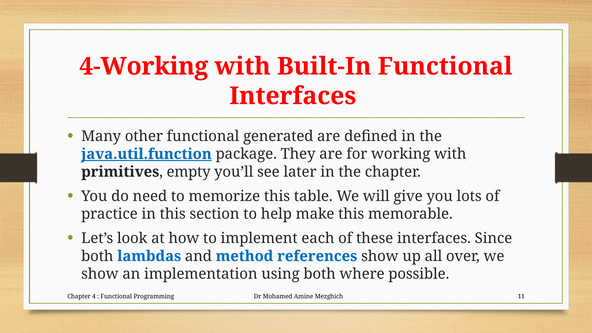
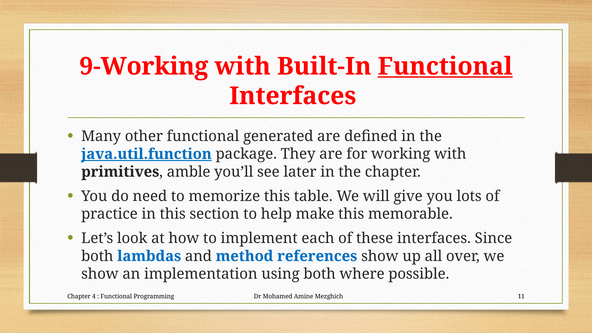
4-Working: 4-Working -> 9-Working (144, 66)
Functional underline: none -> present (445, 66)
empty: empty -> amble (189, 172)
